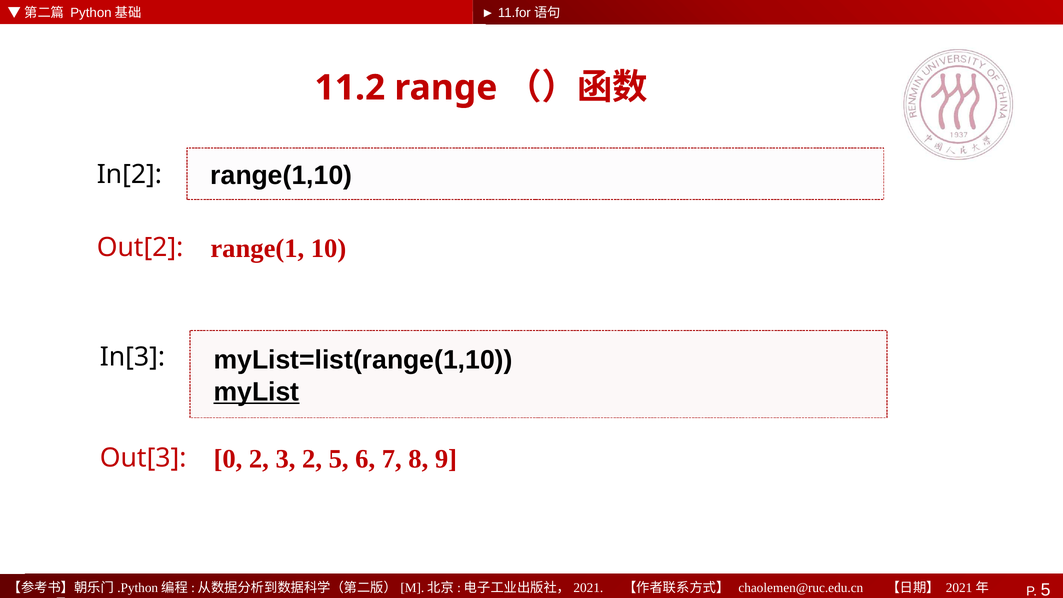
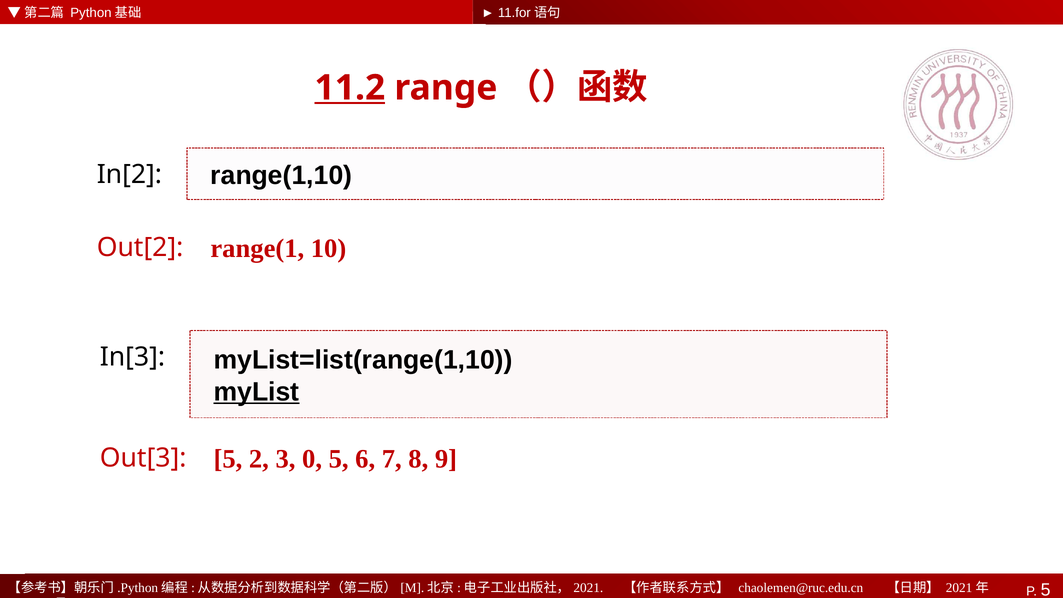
11.2 underline: none -> present (350, 88)
Out[3 0: 0 -> 5 (228, 459)
3 2: 2 -> 0 (312, 459)
